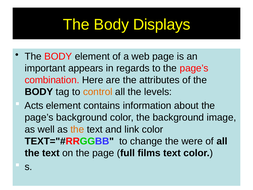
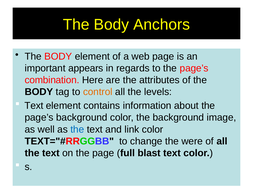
Displays: Displays -> Anchors (162, 24)
Acts: Acts -> Text (34, 106)
the colour: orange -> blue (77, 129)
films: films -> blast (149, 153)
